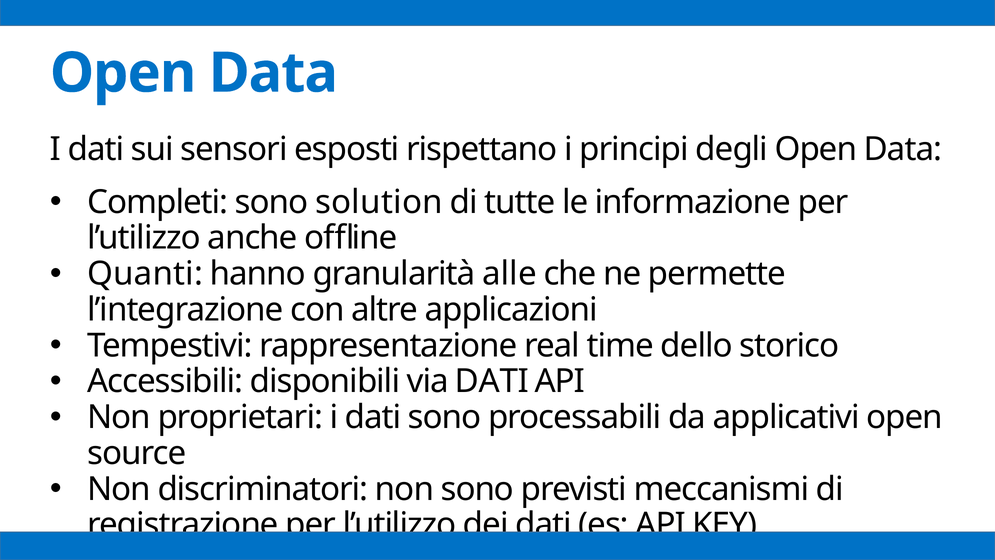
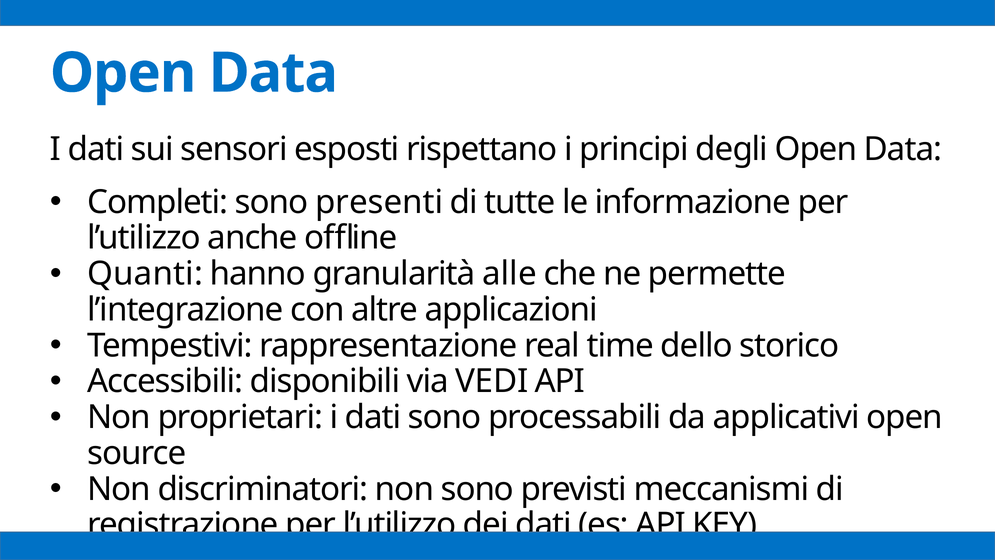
solution: solution -> presenti (379, 202)
via DATI: DATI -> VEDI (492, 381)
